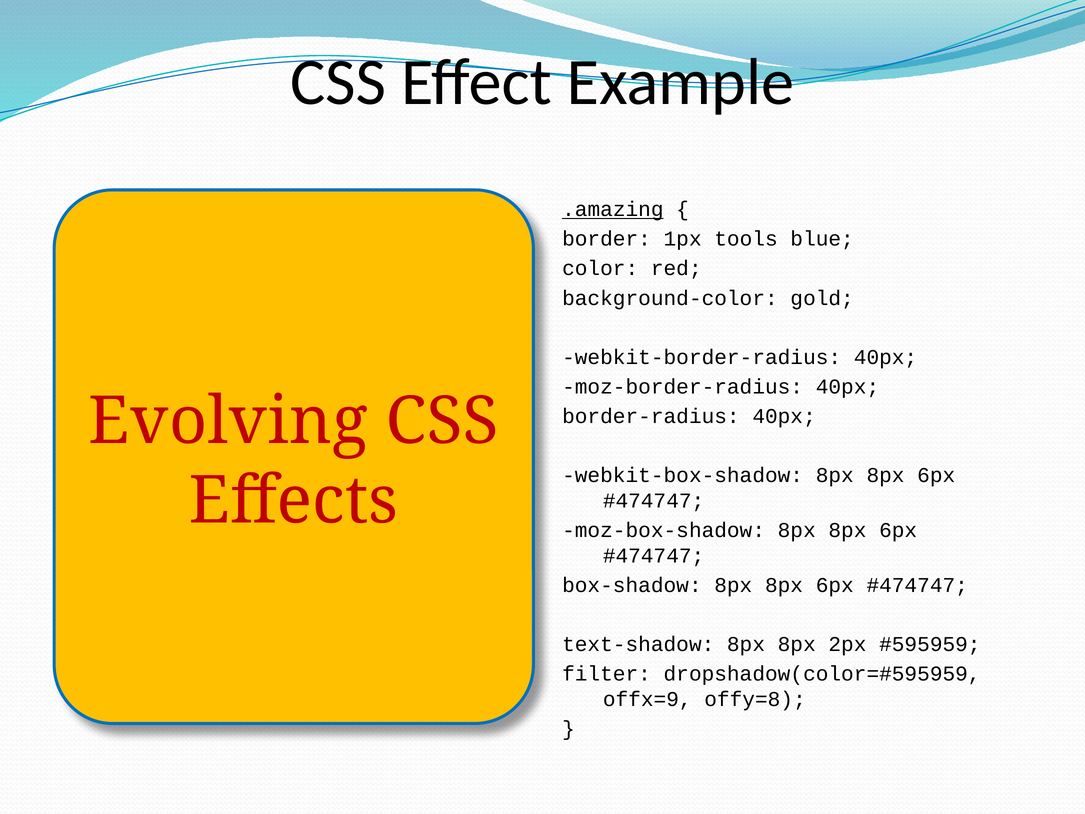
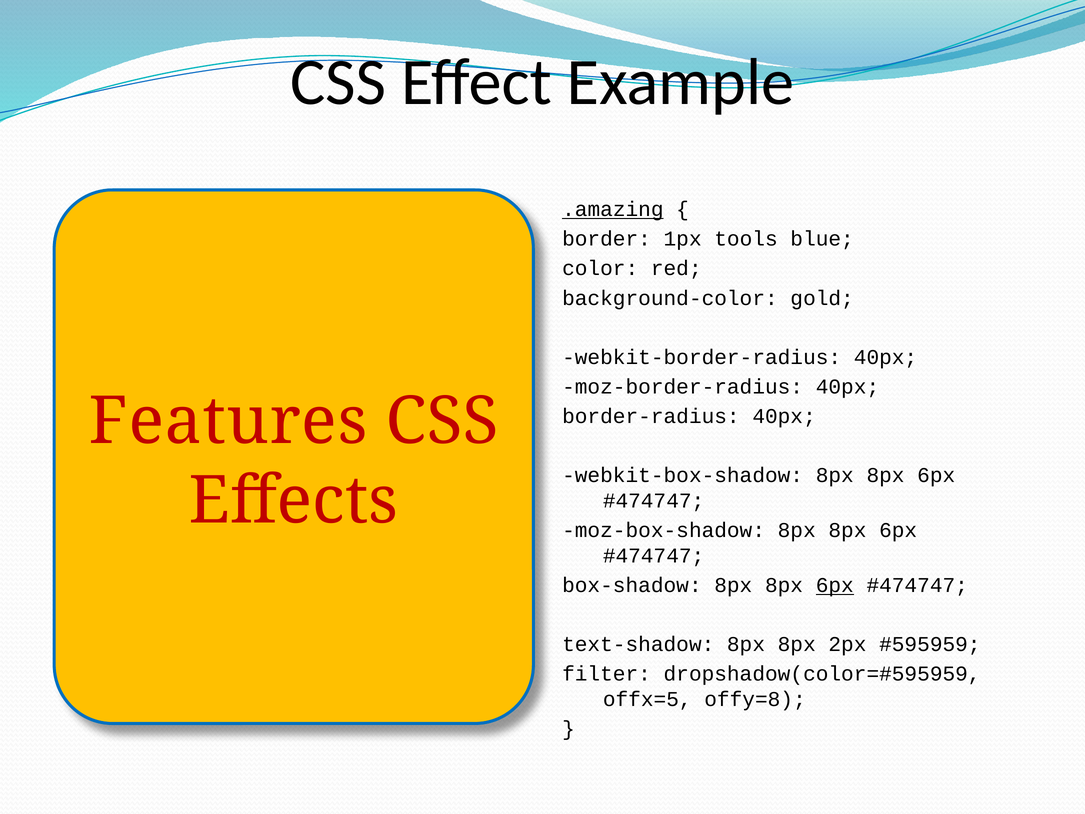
Evolving: Evolving -> Features (228, 421)
6px underline: none -> present (835, 585)
offx=9: offx=9 -> offx=5 (647, 699)
